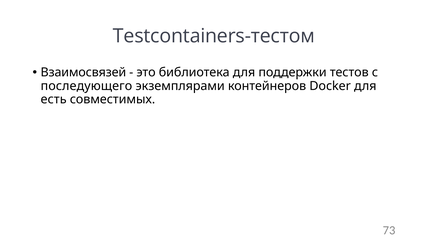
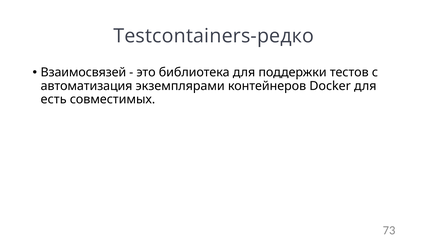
Testcontainers-тестом: Testcontainers-тестом -> Testcontainers-редко (214, 36)
последующего: последующего -> автоматизация (87, 86)
